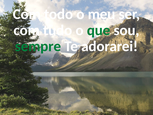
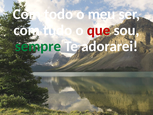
que colour: green -> red (99, 30)
